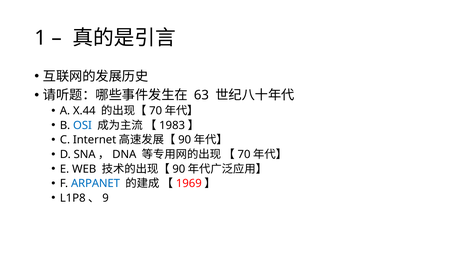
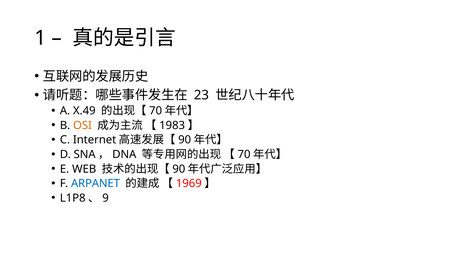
63: 63 -> 23 (201, 95)
X.44: X.44 -> X.49 (84, 111)
OSI colour: blue -> orange (82, 126)
